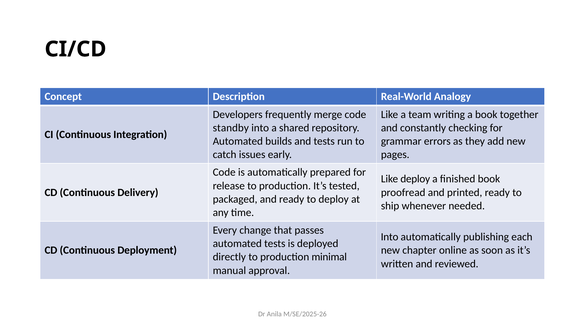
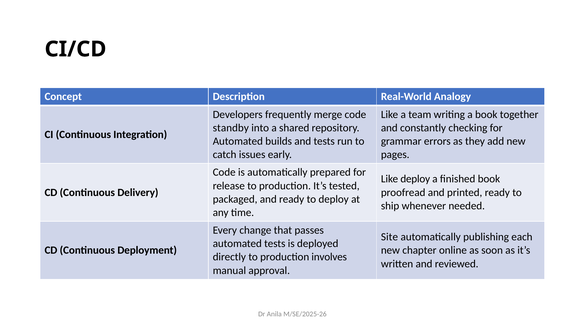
Into: Into -> Site (389, 237)
minimal: minimal -> involves (329, 257)
